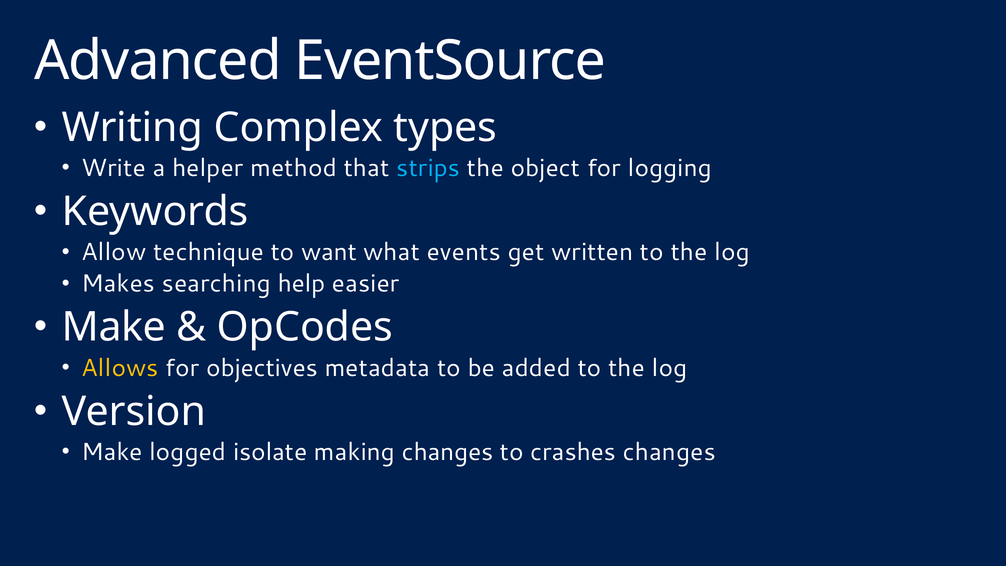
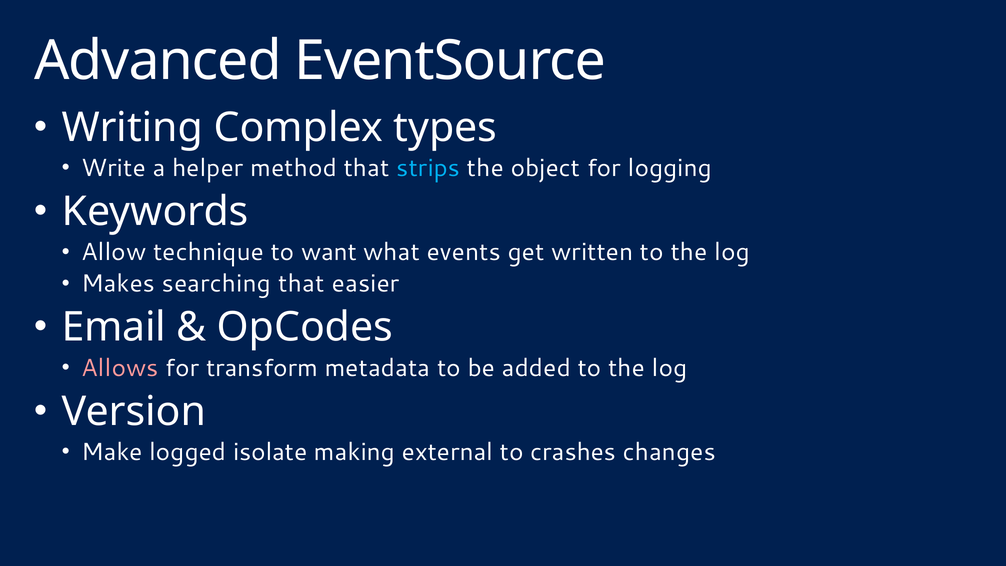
searching help: help -> that (301, 284)
Make: Make -> Email (114, 327)
Allows colour: yellow -> pink (120, 368)
objectives: objectives -> transform (262, 368)
making changes: changes -> external (448, 452)
